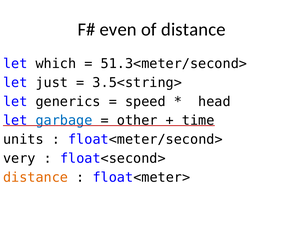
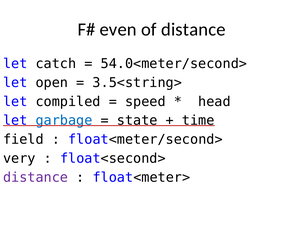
which: which -> catch (56, 64)
51.3<meter/second>: 51.3<meter/second> -> 54.0<meter/second> (174, 64)
just: just -> open (52, 83)
generics: generics -> compiled (68, 102)
other: other -> state (137, 121)
units: units -> field (23, 139)
distance colour: orange -> purple (36, 177)
